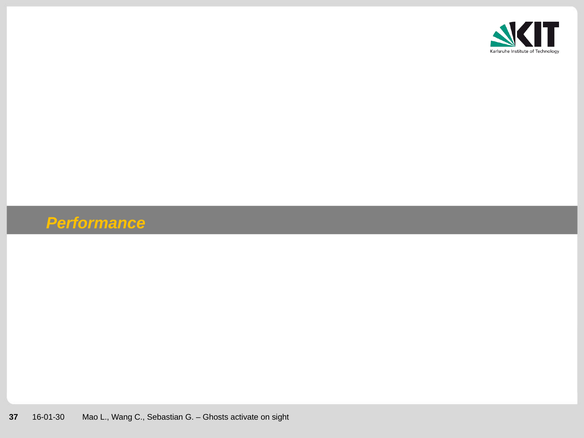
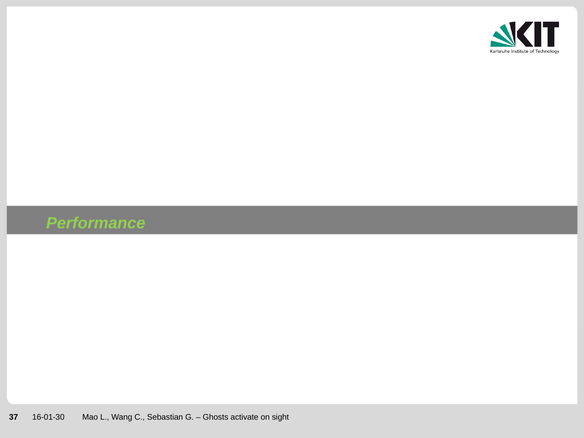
Performance colour: yellow -> light green (96, 223)
